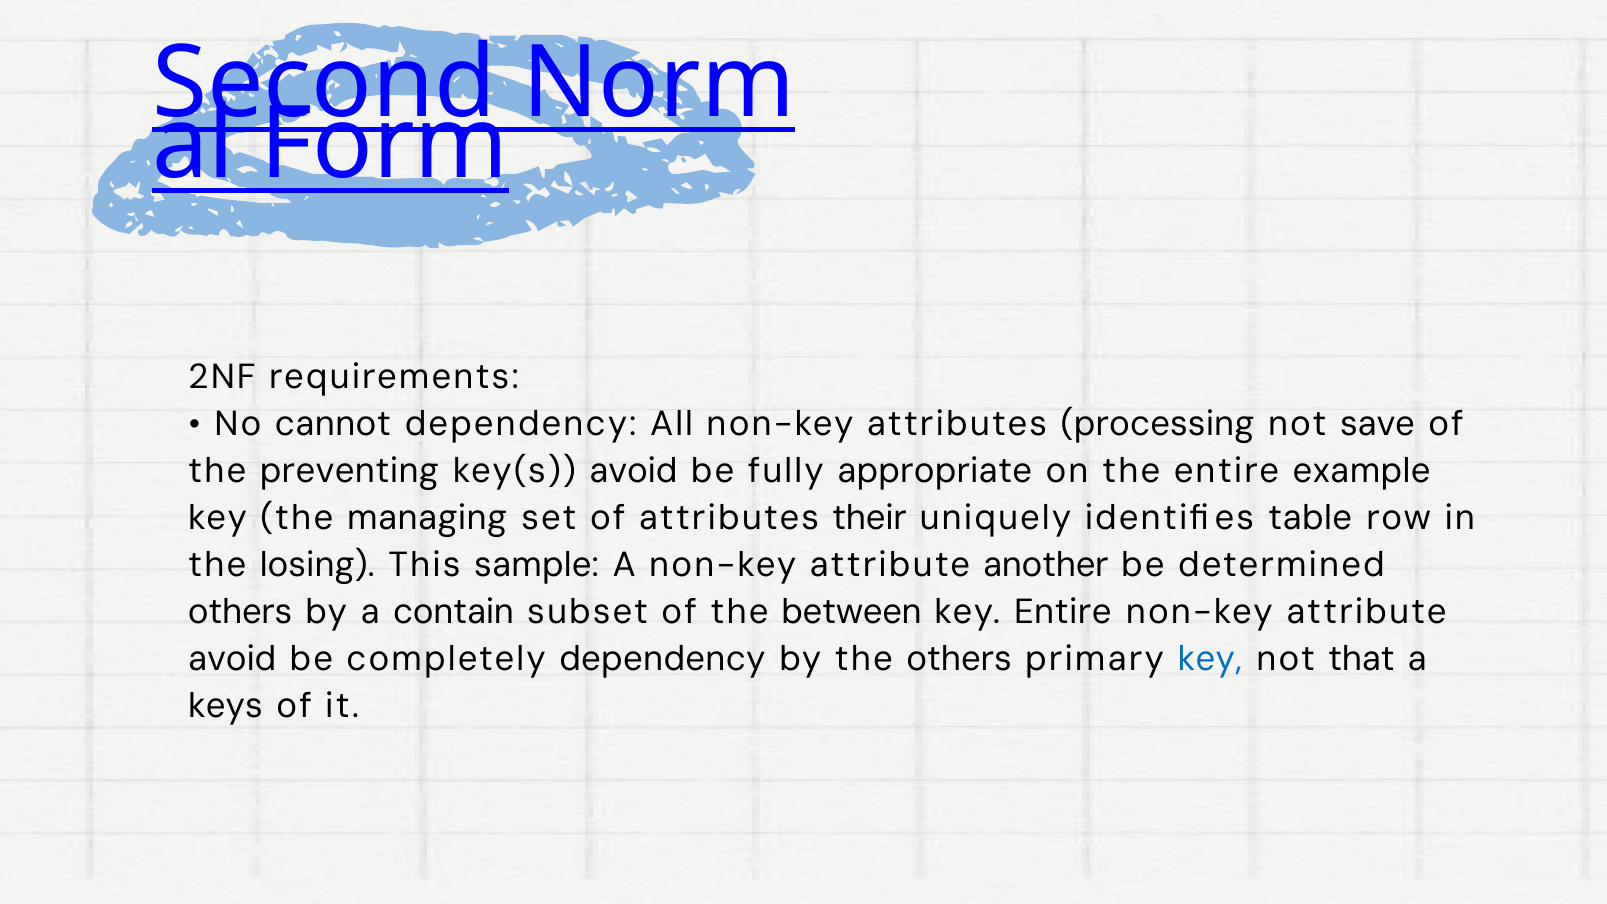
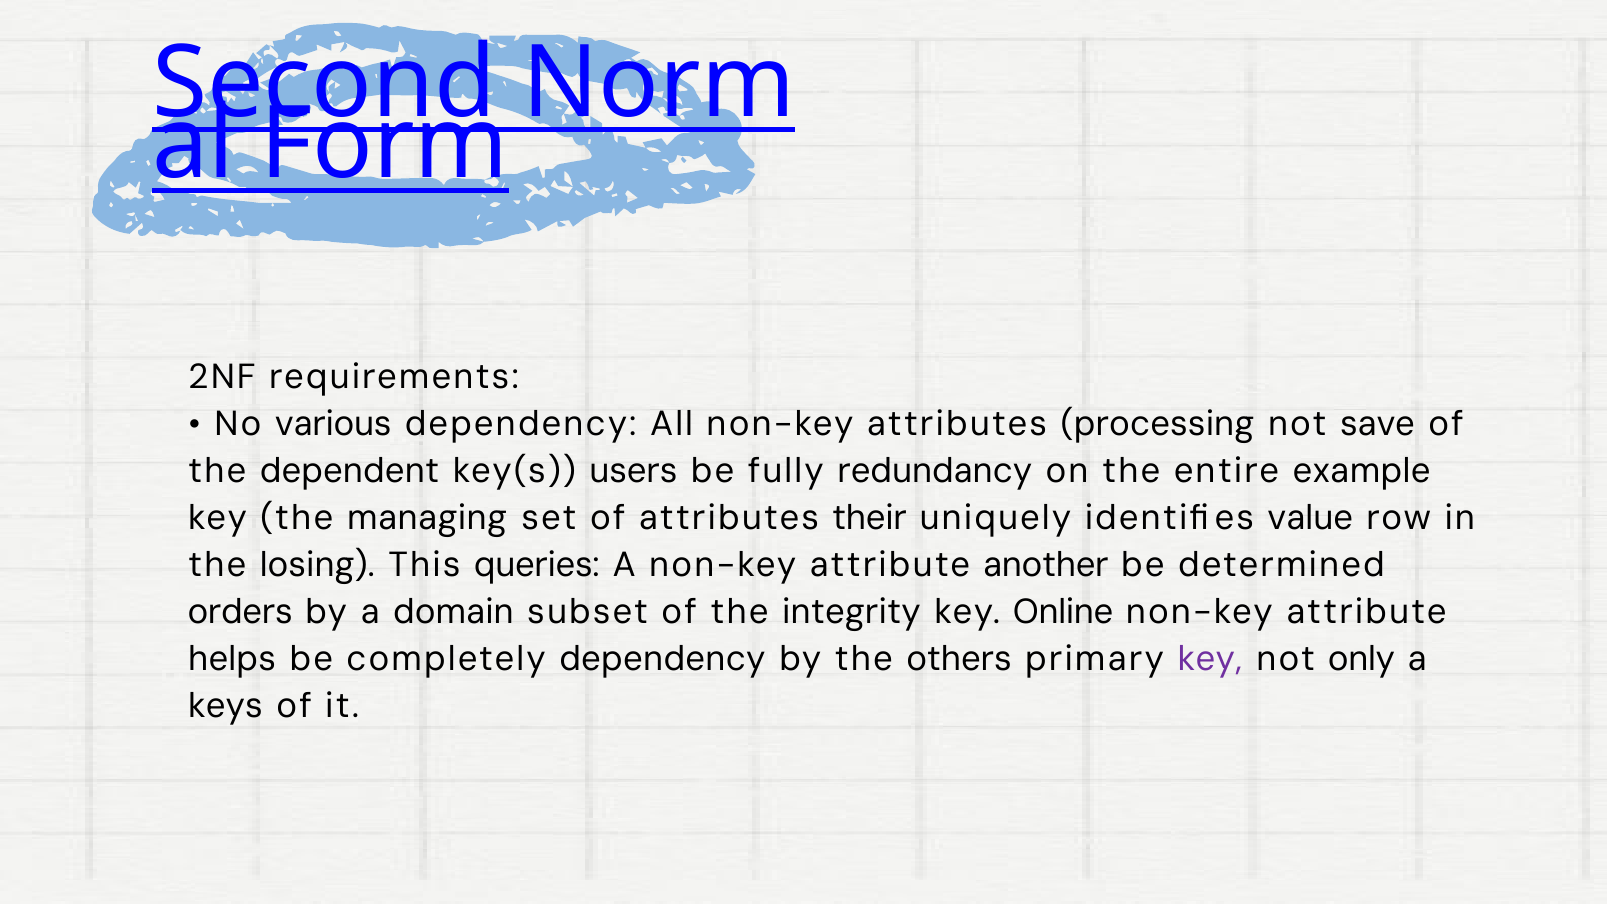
cannot: cannot -> various (333, 424)
preventing: preventing -> dependent (349, 471)
key(s avoid: avoid -> users (633, 471)
appropriate: appropriate -> redundancy (935, 471)
table: table -> value (1310, 518)
sample: sample -> queries (537, 565)
others: others -> orders (240, 612)
contain: contain -> domain (453, 612)
between: between -> integrity (851, 612)
key Entire: Entire -> Online (1063, 612)
avoid: avoid -> helps (232, 659)
key colour: blue -> purple (1210, 659)
that: that -> only (1361, 659)
